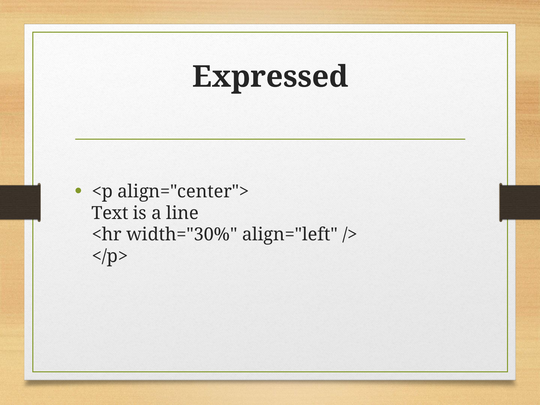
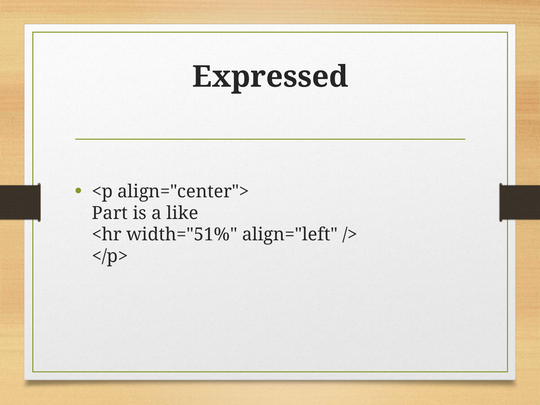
Text: Text -> Part (110, 213)
line: line -> like (182, 213)
width="30%: width="30% -> width="51% (182, 235)
